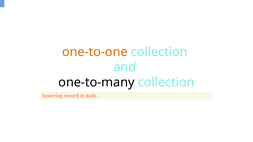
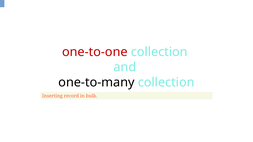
one-to-one colour: orange -> red (95, 52)
